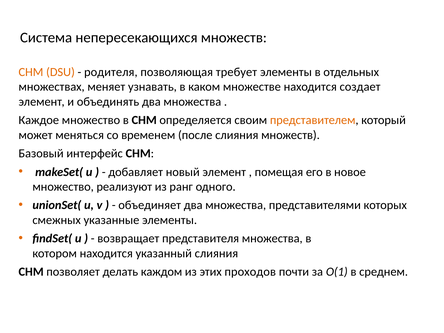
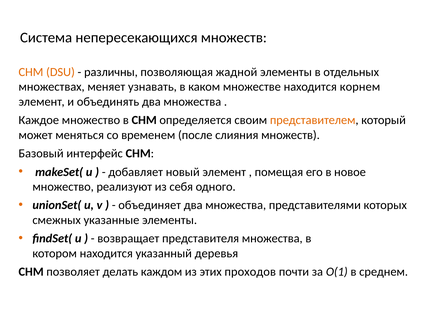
родителя: родителя -> различны (111, 72)
требует: требует -> жадной (237, 72)
создает: создает -> корнем (360, 87)
ранг: ранг -> себя (181, 187)
указанный слияния: слияния -> деревья (216, 253)
